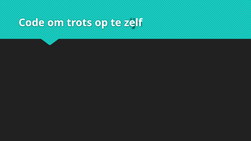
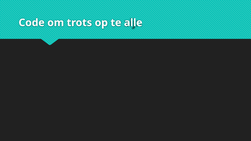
zelf: zelf -> alle (133, 23)
